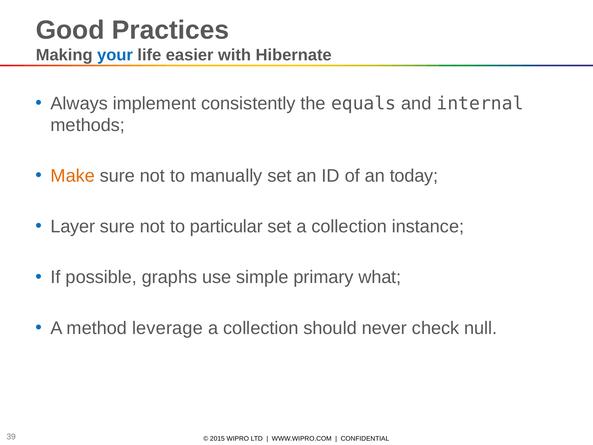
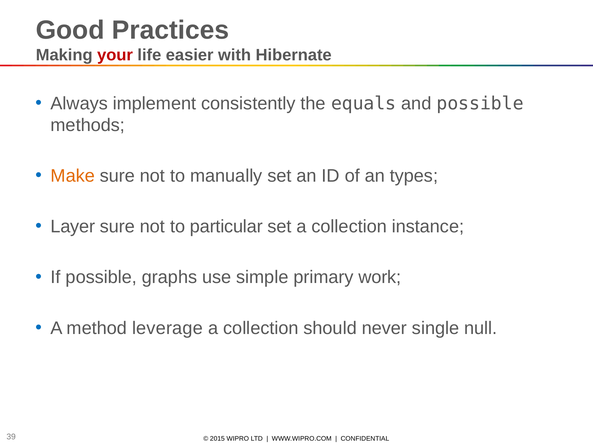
your colour: blue -> red (115, 55)
and internal: internal -> possible (480, 103)
today: today -> types (414, 176)
what: what -> work (380, 277)
check: check -> single (436, 328)
